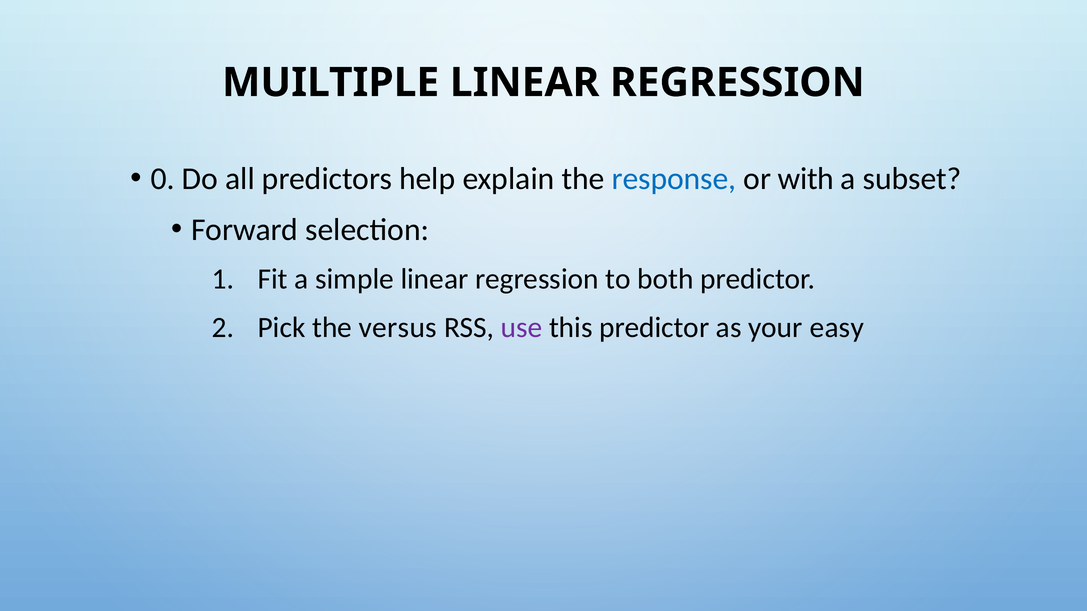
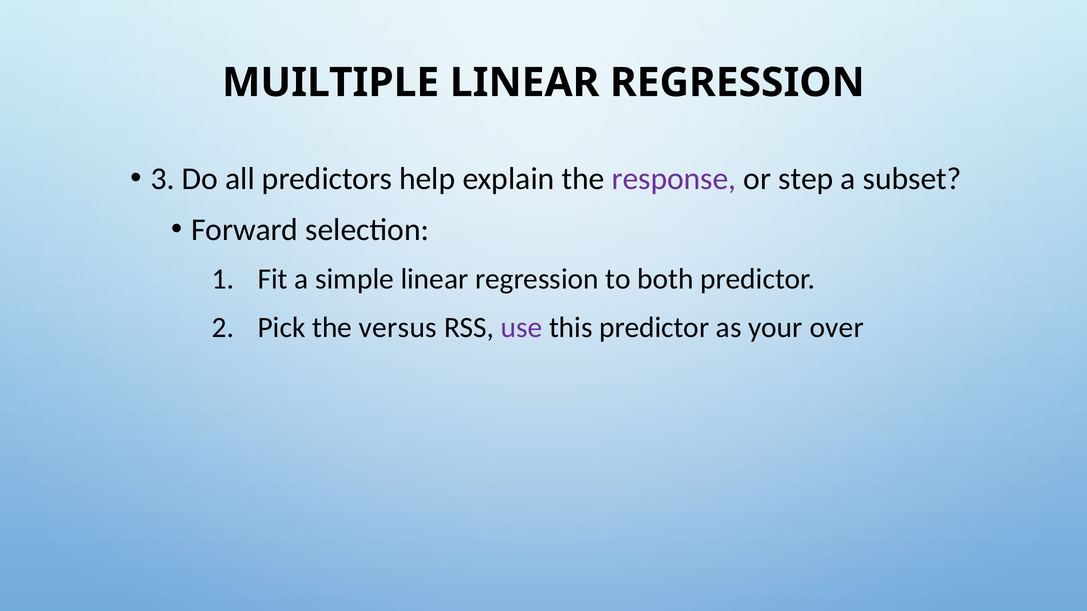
0: 0 -> 3 (163, 179)
response colour: blue -> purple (674, 179)
with: with -> step (806, 179)
easy: easy -> over (837, 328)
